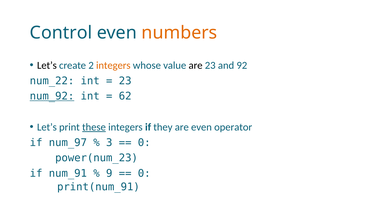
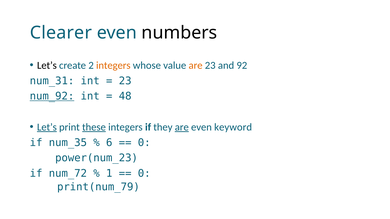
Control: Control -> Clearer (61, 33)
numbers colour: orange -> black (179, 33)
are colour: black -> orange (196, 65)
num_22: num_22 -> num_31 (52, 81)
62: 62 -> 48 (125, 96)
Let’s underline: none -> present (47, 127)
are underline: none -> present (182, 127)
operator: operator -> keyword (233, 127)
num_97: num_97 -> num_35 (68, 143)
3: 3 -> 6 (109, 143)
num_91: num_91 -> num_72 (68, 174)
9: 9 -> 1 (109, 174)
print(num_91: print(num_91 -> print(num_79 (98, 187)
